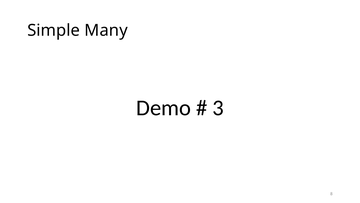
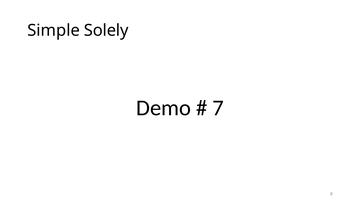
Many: Many -> Solely (106, 30)
3: 3 -> 7 (218, 108)
